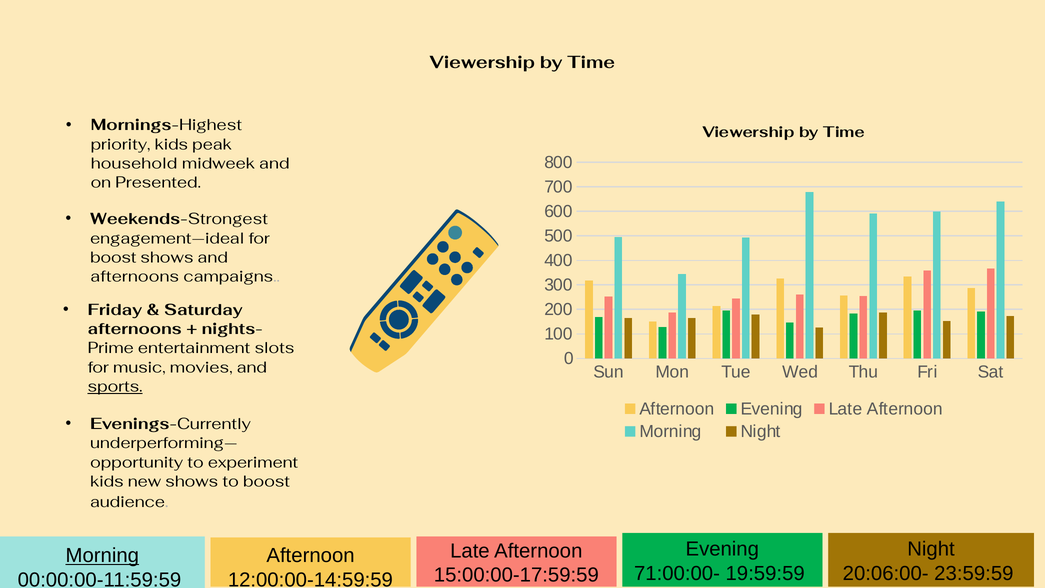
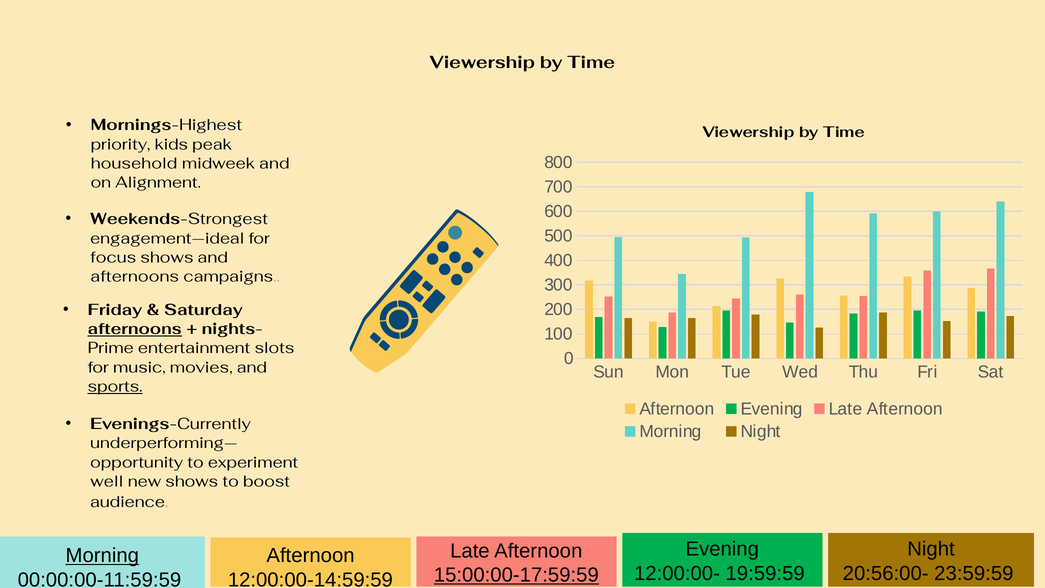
Presented: Presented -> Alignment (158, 183)
boost: boost -> focus (113, 257)
afternoons underline: none -> present (135, 329)
kids: kids -> well (107, 481)
71:00:00-: 71:00:00- -> 12:00:00- (677, 573)
20:06:00-: 20:06:00- -> 20:56:00- (886, 573)
15:00:00-17:59:59 underline: none -> present (516, 575)
